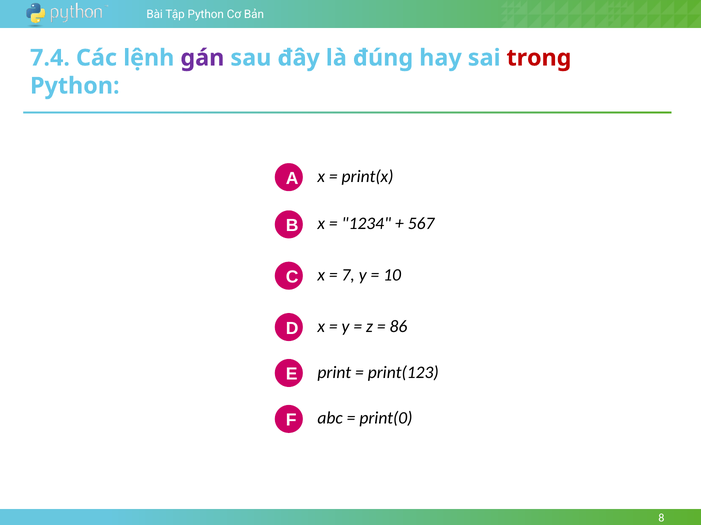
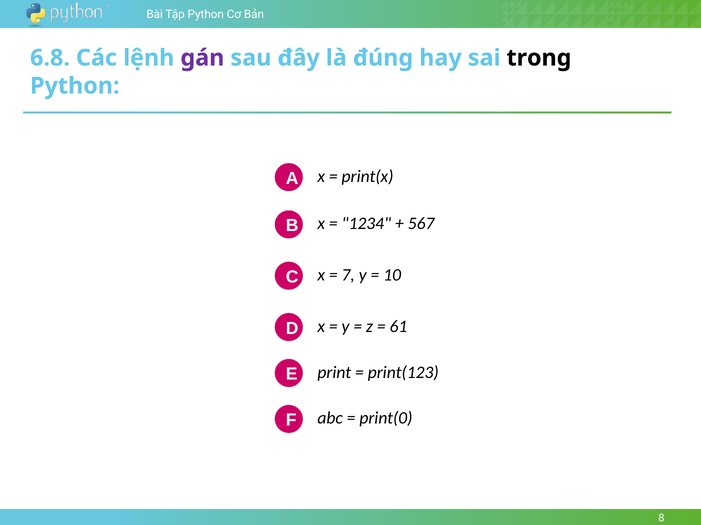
7.4: 7.4 -> 6.8 (50, 58)
trong colour: red -> black (539, 58)
86: 86 -> 61 (398, 327)
